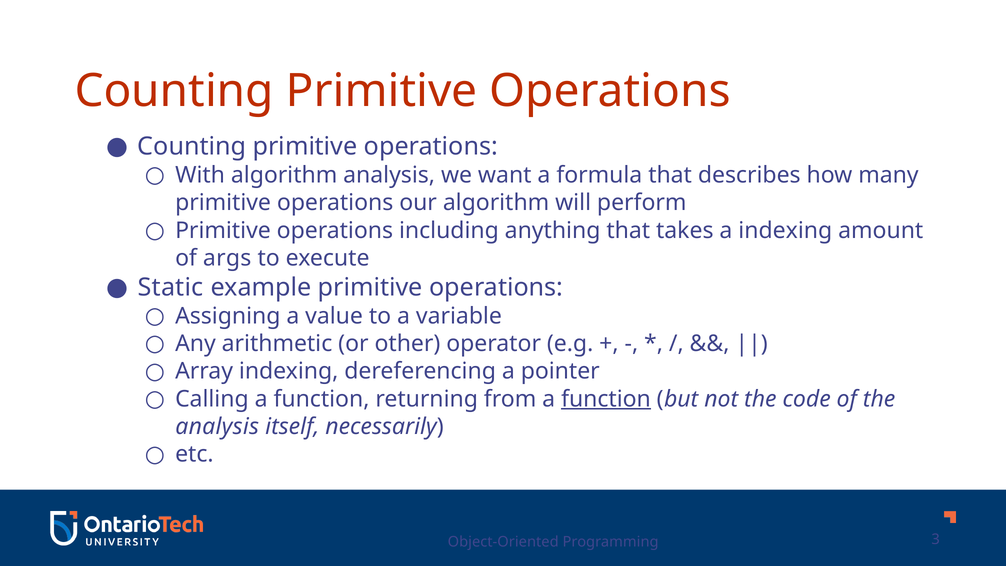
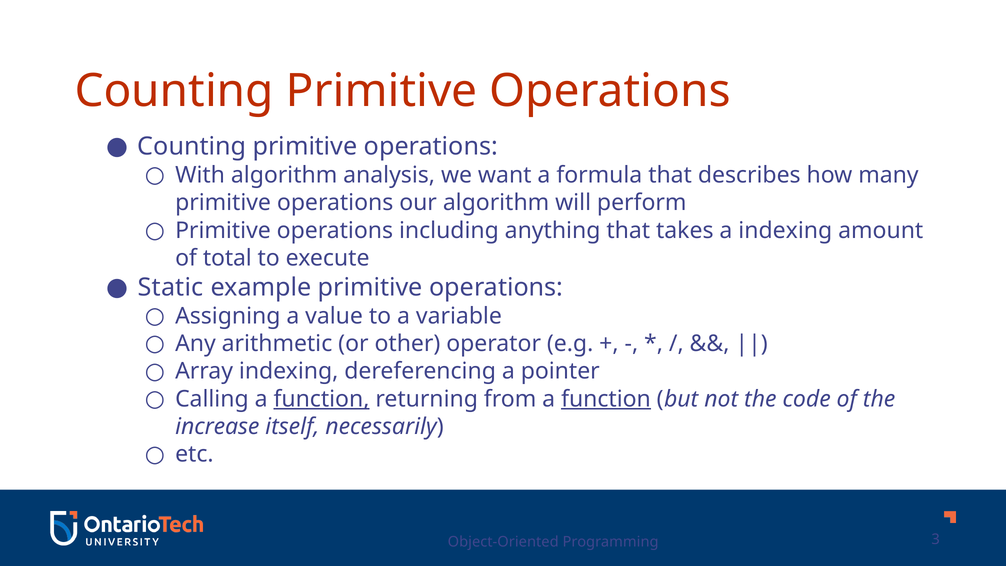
args: args -> total (227, 258)
function underline: none -> present (321, 399)
analysis: analysis -> increase (217, 427)
